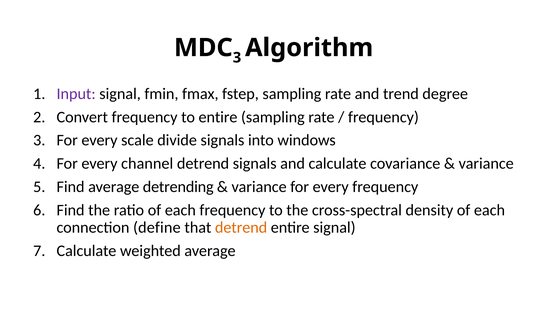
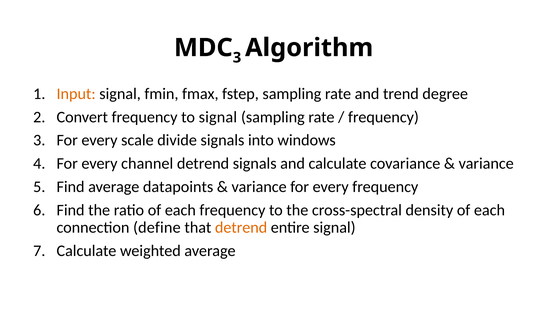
Input colour: purple -> orange (76, 94)
to entire: entire -> signal (218, 117)
detrending: detrending -> datapoints (178, 187)
